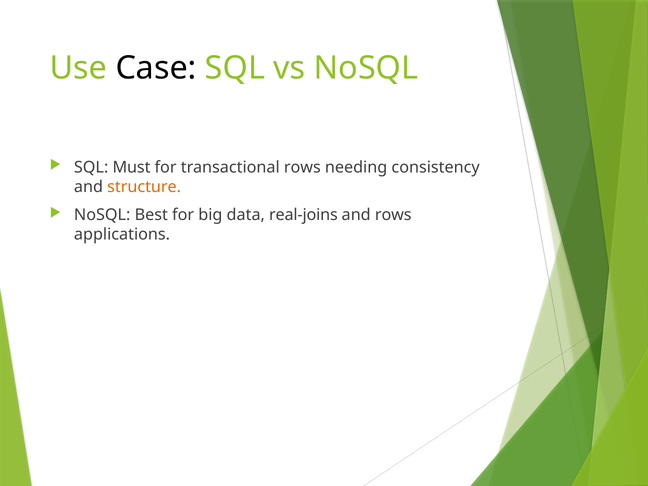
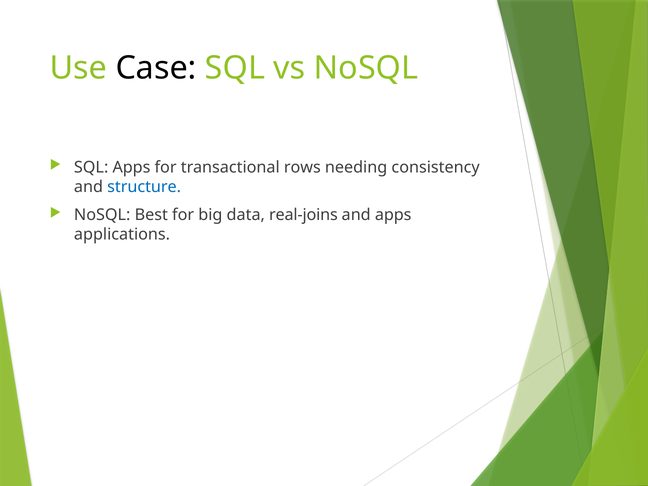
SQL Must: Must -> Apps (131, 167)
structure colour: orange -> blue (144, 187)
and rows: rows -> apps (393, 215)
